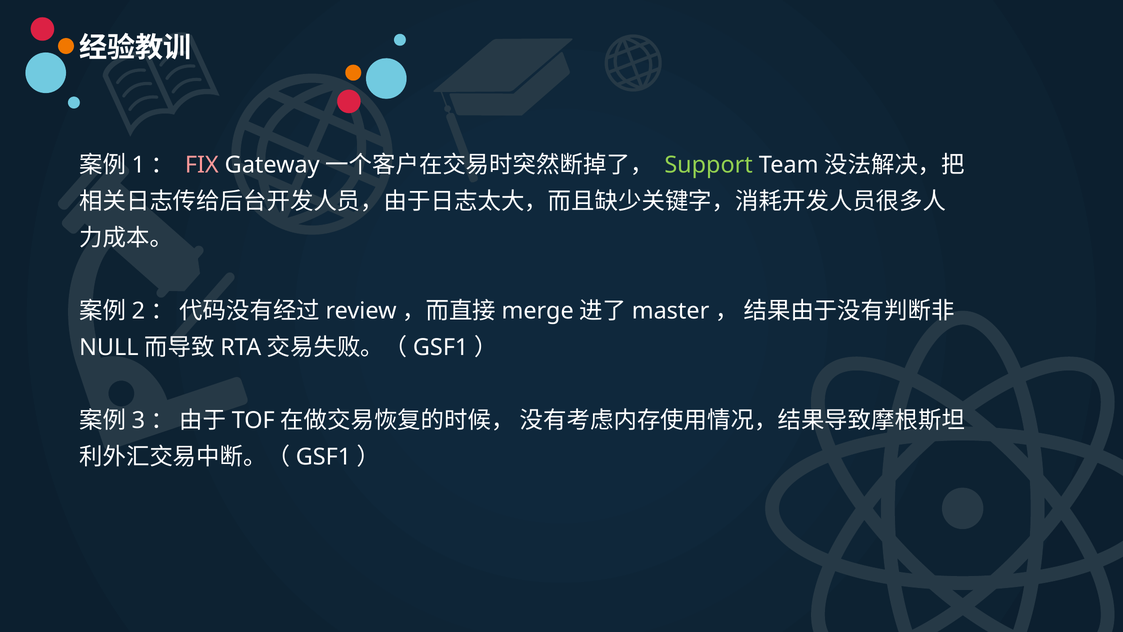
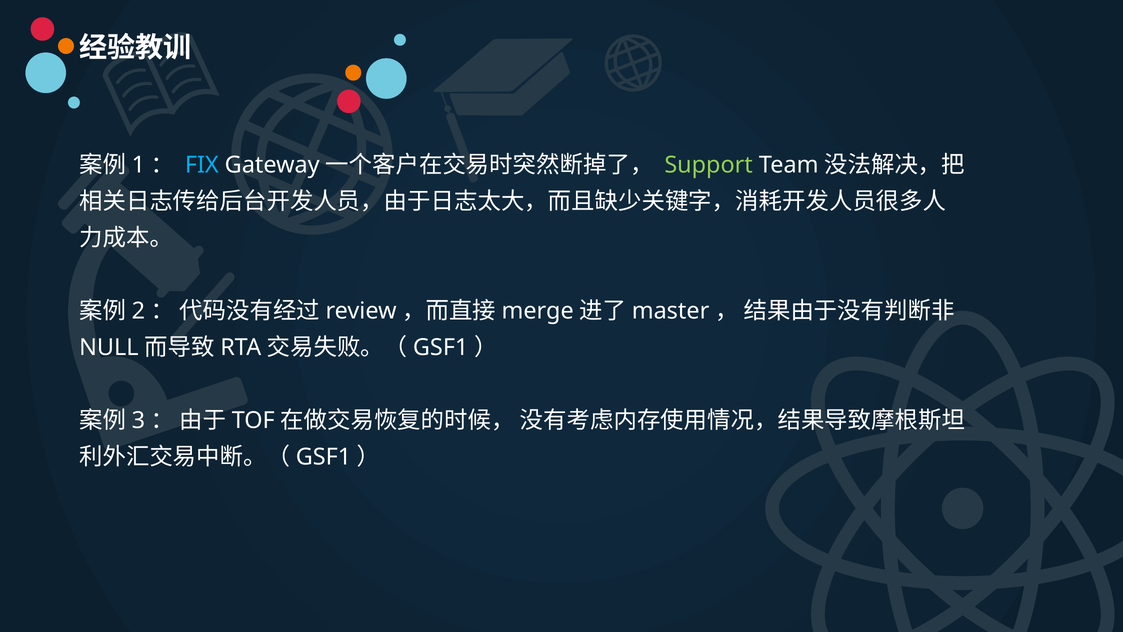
FIX colour: pink -> light blue (202, 165)
